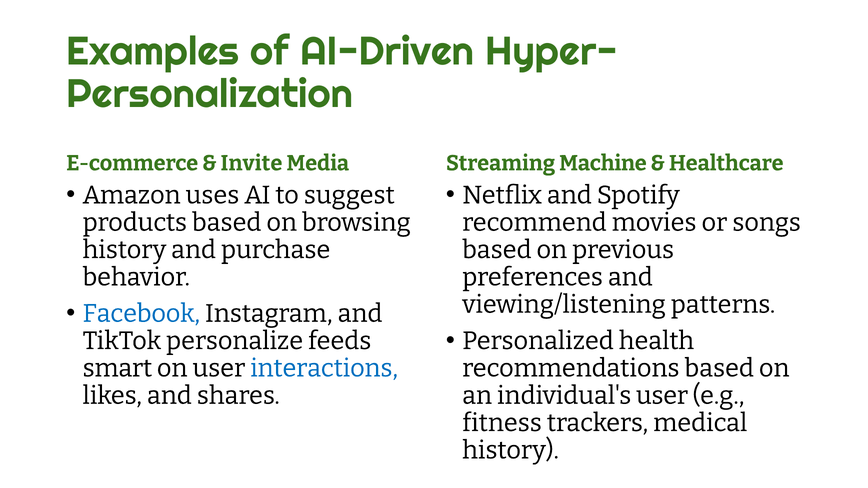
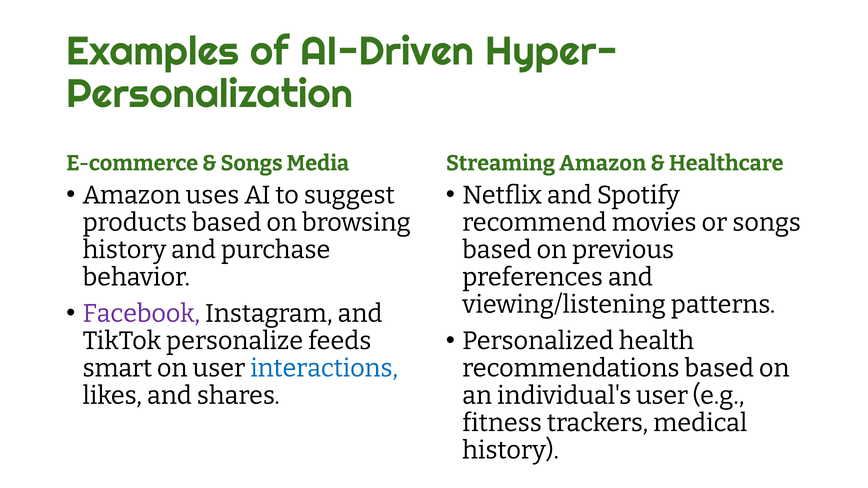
Invite: Invite -> Songs (252, 163)
Streaming Machine: Machine -> Amazon (603, 163)
Facebook colour: blue -> purple (141, 314)
